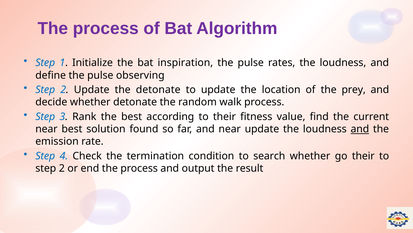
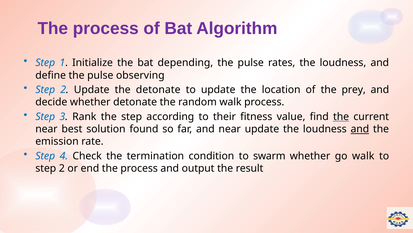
inspiration: inspiration -> depending (185, 63)
the best: best -> step (132, 116)
the underline: none -> present (341, 116)
search: search -> swarm (269, 156)
go their: their -> walk (363, 156)
